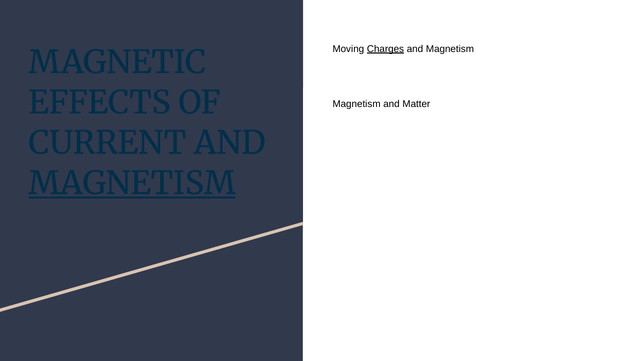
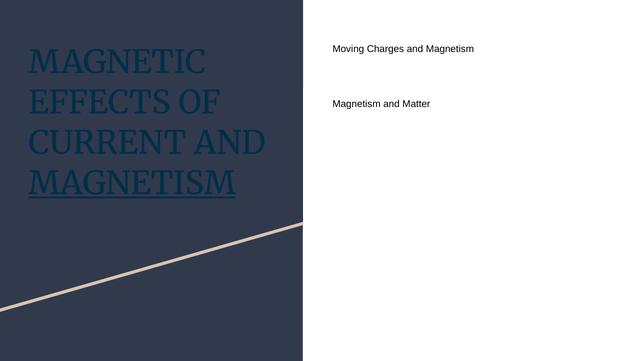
Charges underline: present -> none (385, 49)
